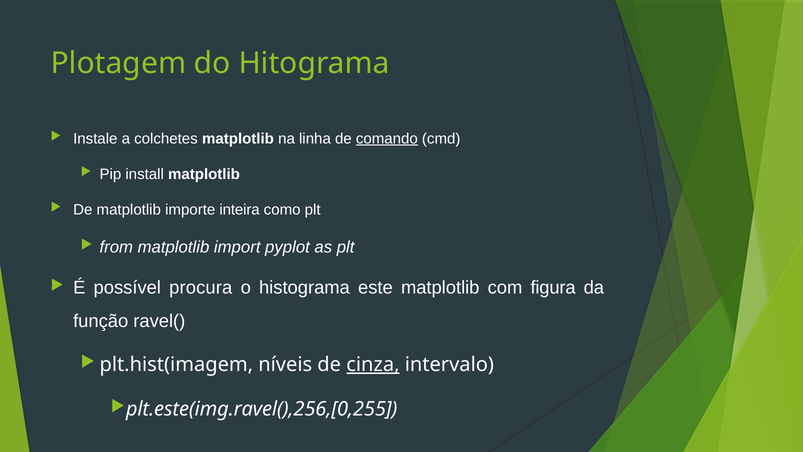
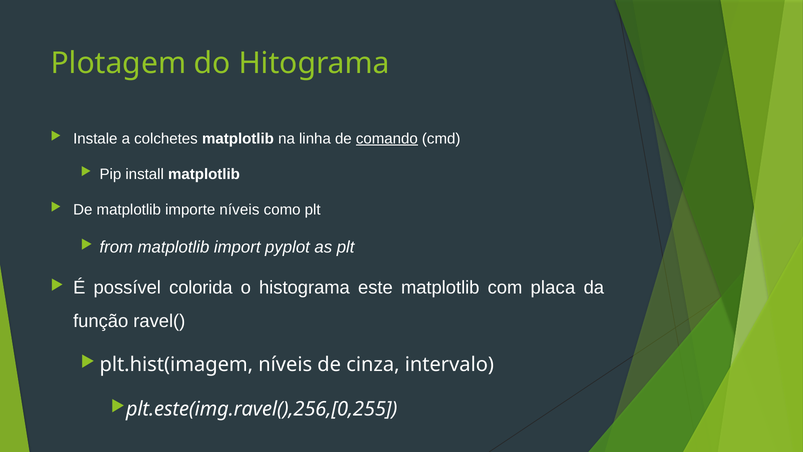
importe inteira: inteira -> níveis (239, 209)
procura: procura -> colorida (201, 288)
figura: figura -> placa (553, 288)
cinza underline: present -> none (373, 364)
